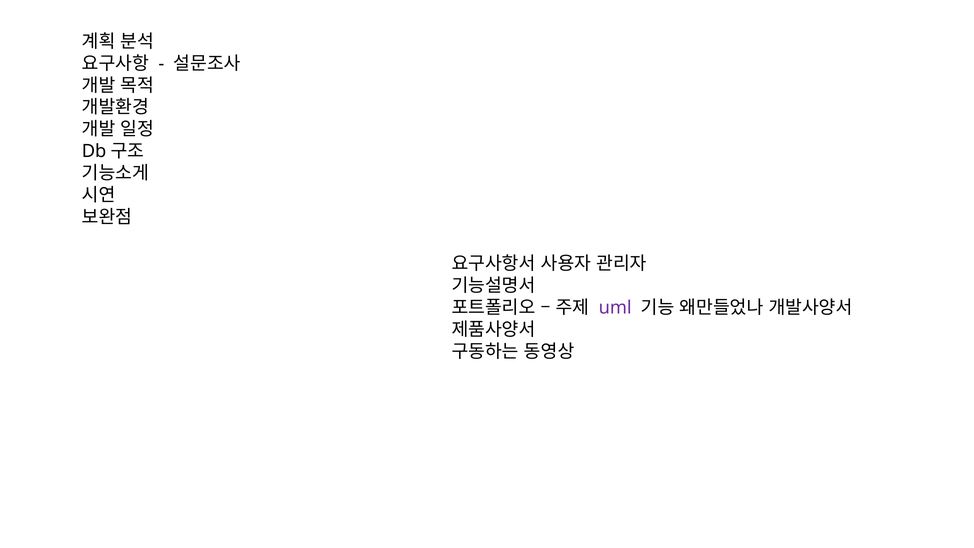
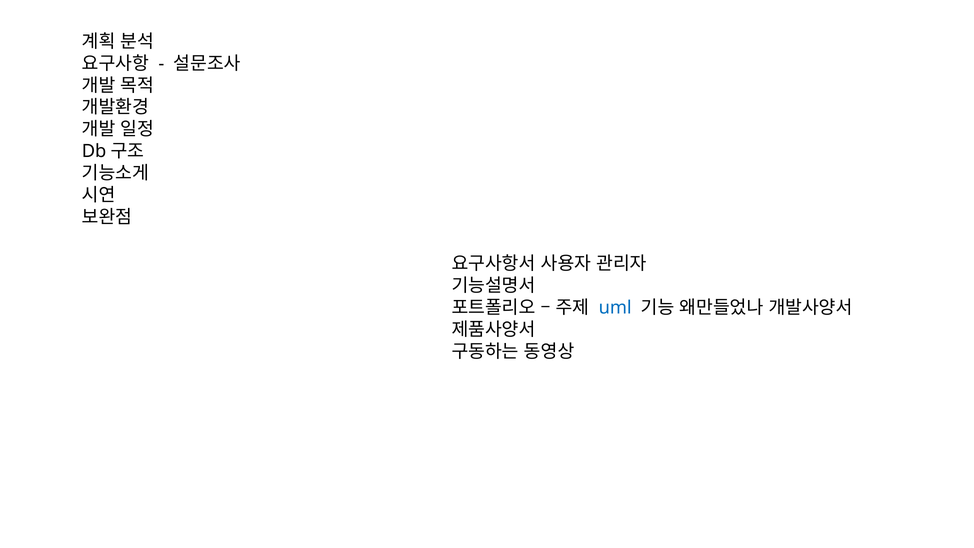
uml colour: purple -> blue (615, 308)
